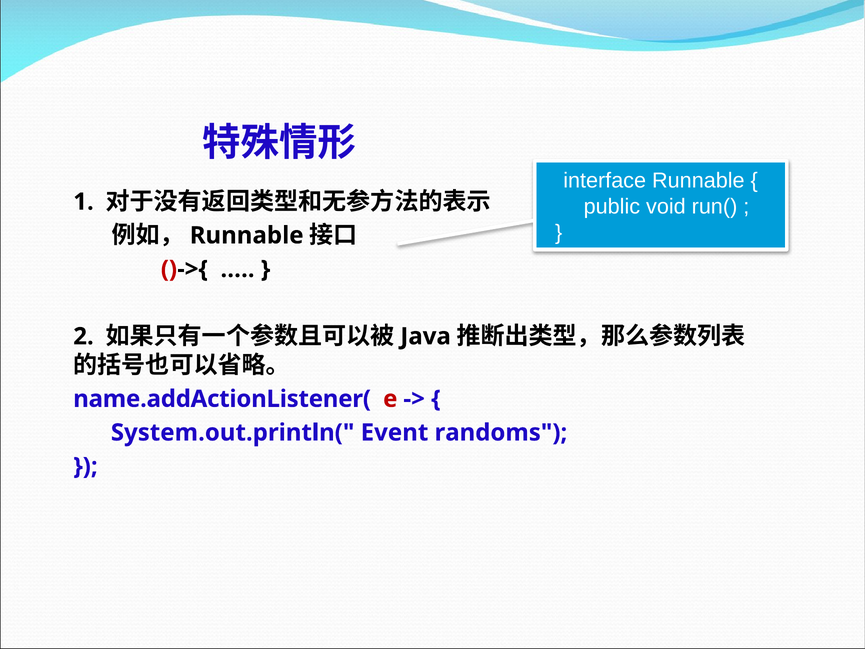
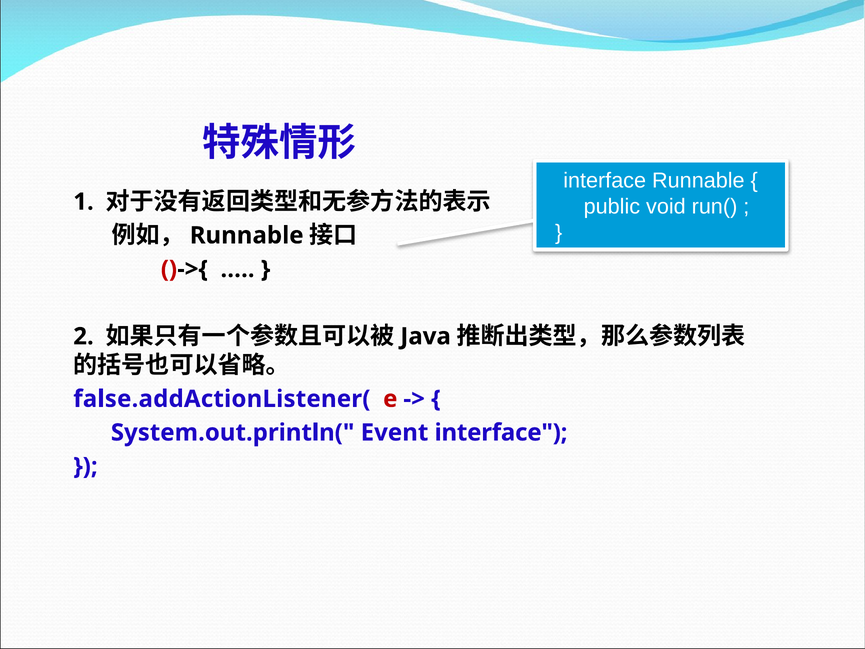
name.addActionListener(: name.addActionListener( -> false.addActionListener( (222, 399)
Event randoms: randoms -> interface (501, 432)
